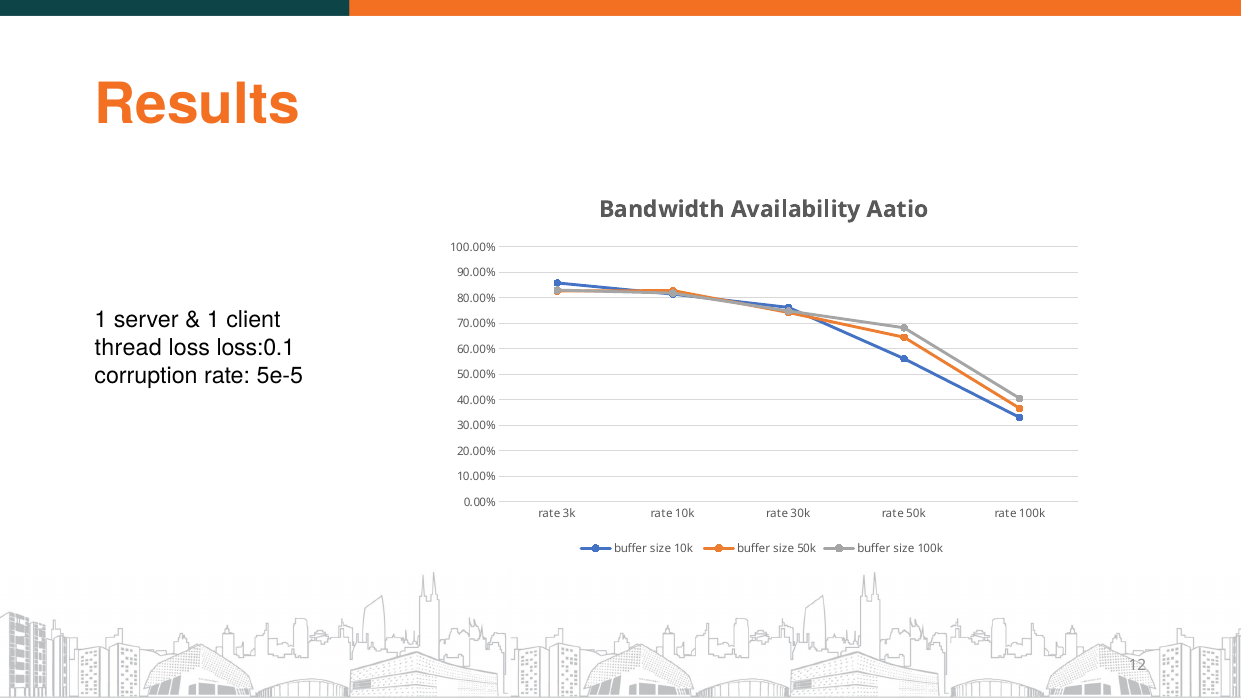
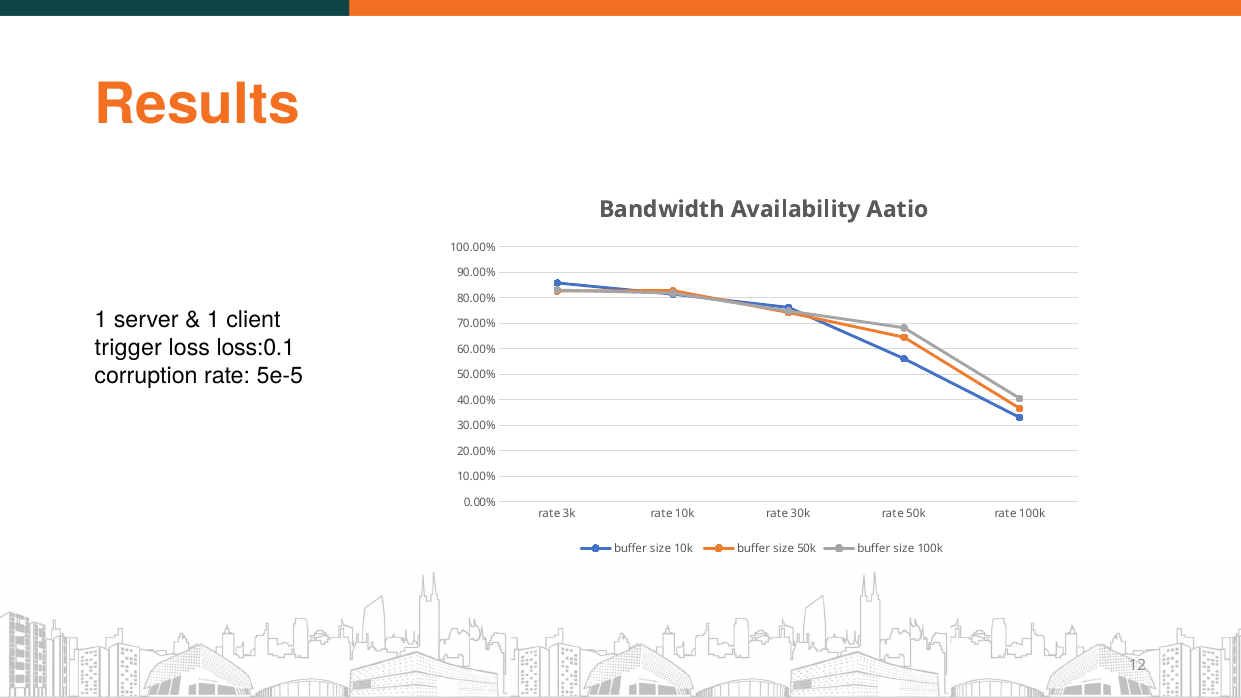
thread: thread -> trigger (128, 348)
